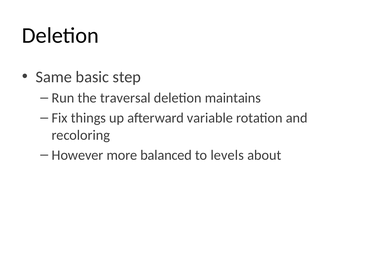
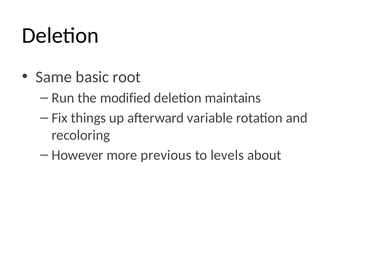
step: step -> root (127, 77)
traversal: traversal -> modified (125, 98)
balanced: balanced -> previous (166, 155)
